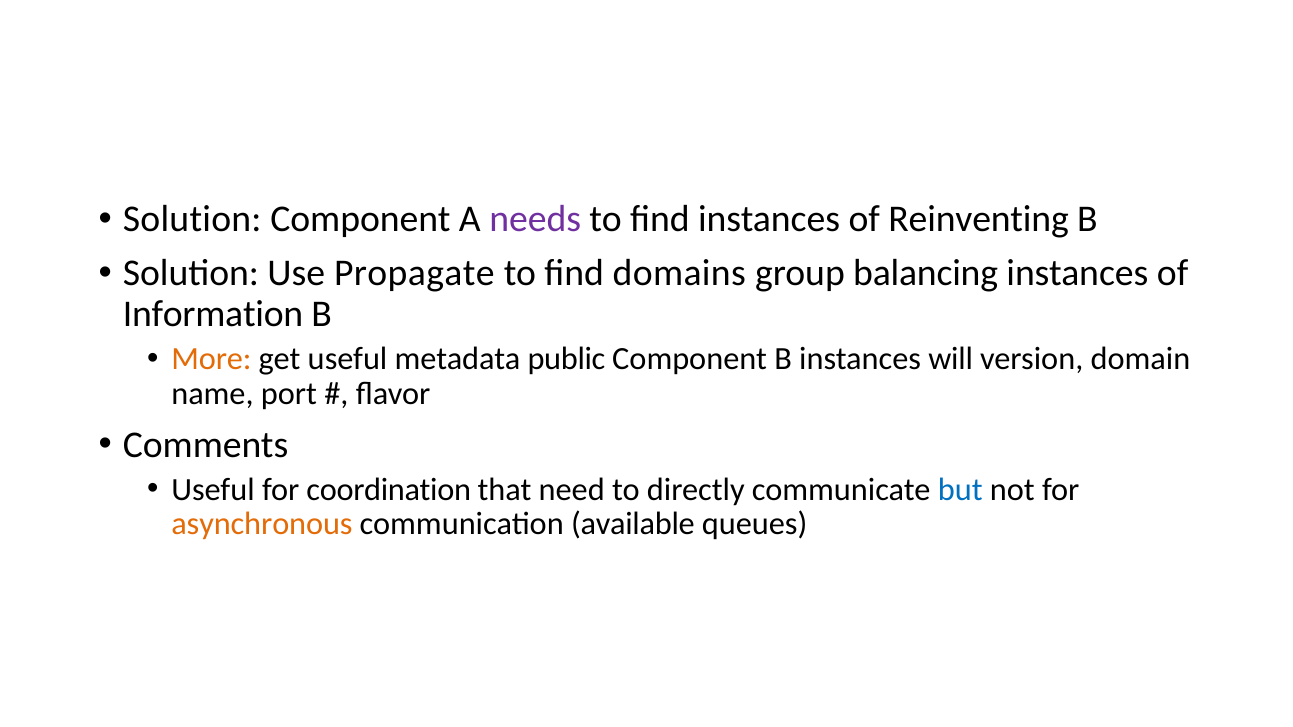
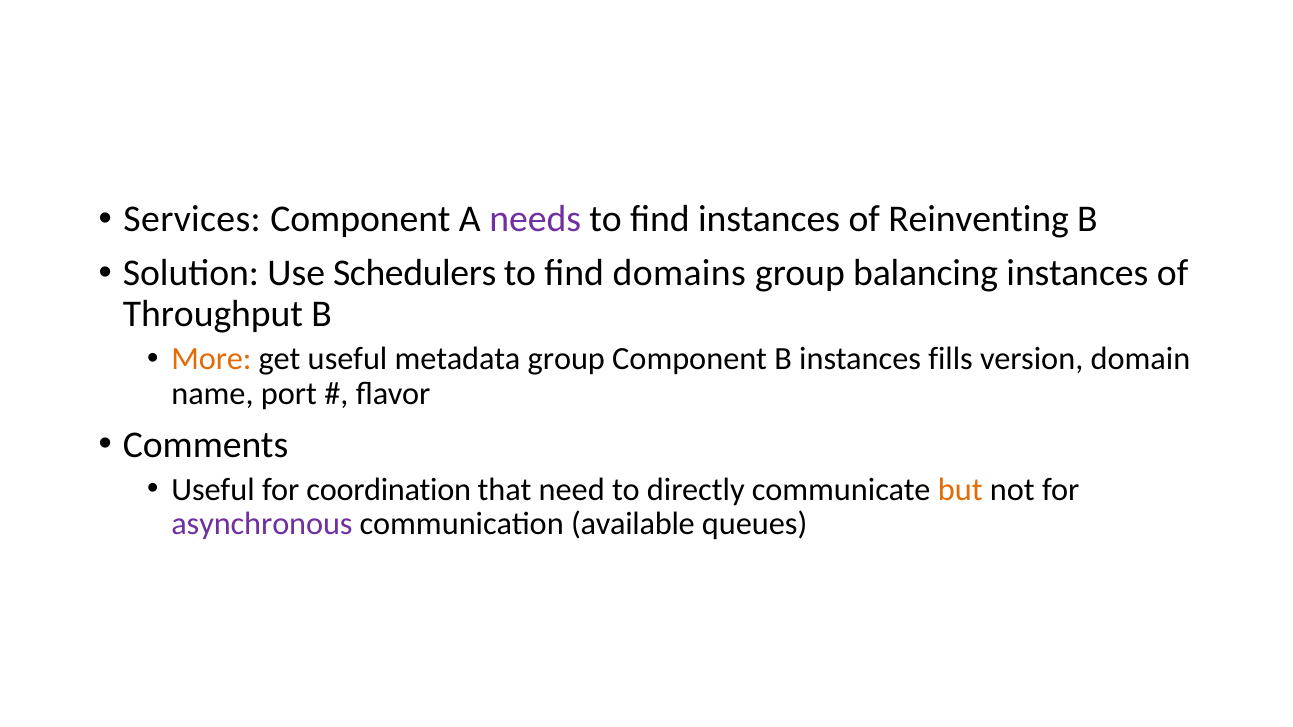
Solution: Solution -> Services (192, 219)
Propagate: Propagate -> Schedulers (415, 274)
Information: Information -> Throughput (213, 314)
metadata public: public -> group (566, 359)
will: will -> fills (951, 359)
but colour: blue -> orange (960, 490)
asynchronous colour: orange -> purple (262, 524)
